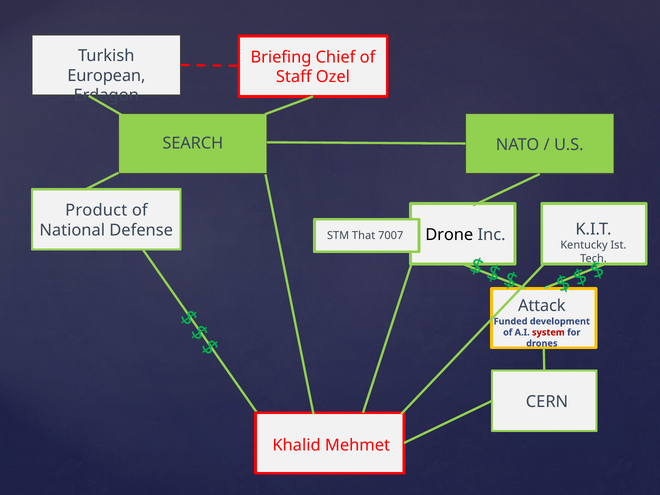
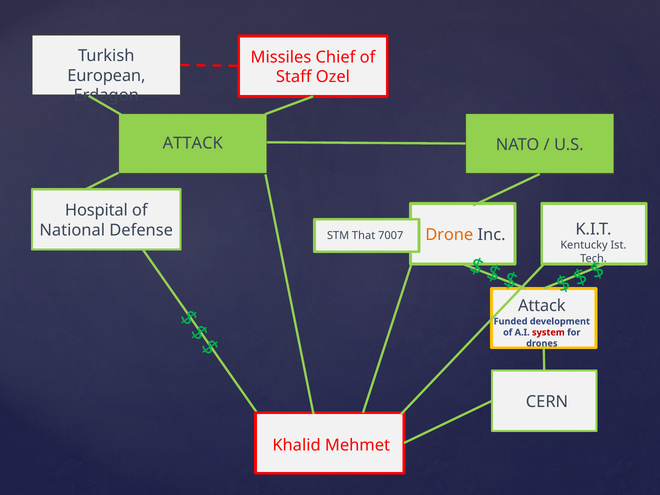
Briefing: Briefing -> Missiles (281, 57)
SEARCH: SEARCH -> ATTACK (193, 143)
Product: Product -> Hospital (96, 210)
Drone colour: black -> orange (449, 235)
